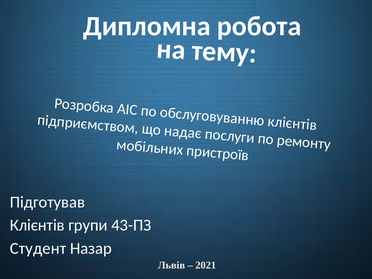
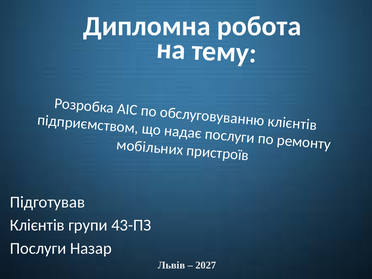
Студент: Студент -> Послуги (38, 248)
2021: 2021 -> 2027 (206, 265)
